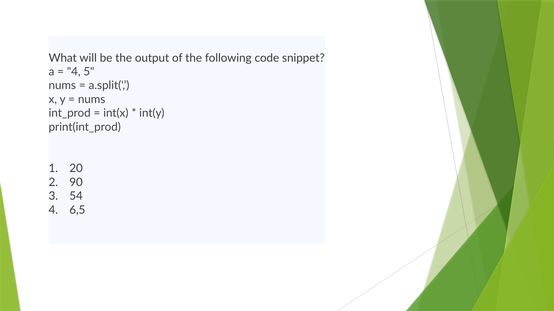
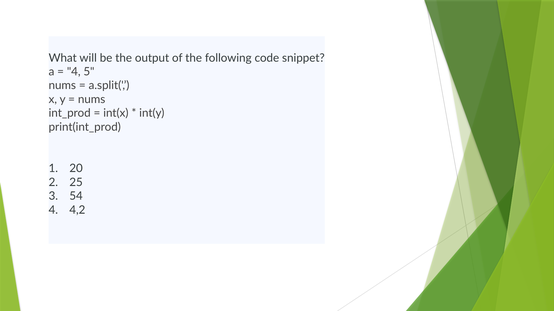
90: 90 -> 25 (76, 183)
6,5: 6,5 -> 4,2 (77, 210)
